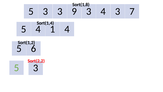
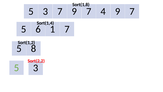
3 3: 3 -> 7 (60, 11)
3: 3 -> 7 (89, 11)
4 3: 3 -> 9 (118, 11)
5 4: 4 -> 6 (38, 29)
1 4: 4 -> 7 (67, 29)
6: 6 -> 8 (34, 48)
